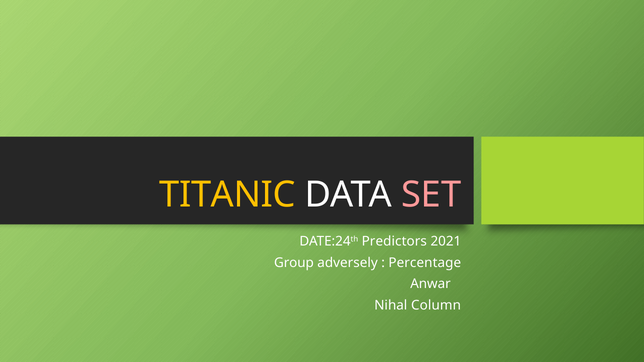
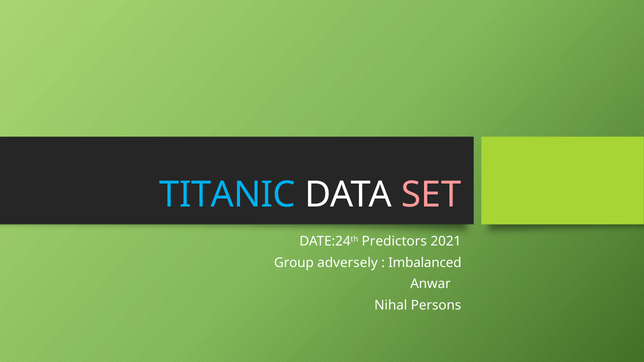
TITANIC colour: yellow -> light blue (227, 195)
Percentage: Percentage -> Imbalanced (425, 263)
Column: Column -> Persons (436, 305)
